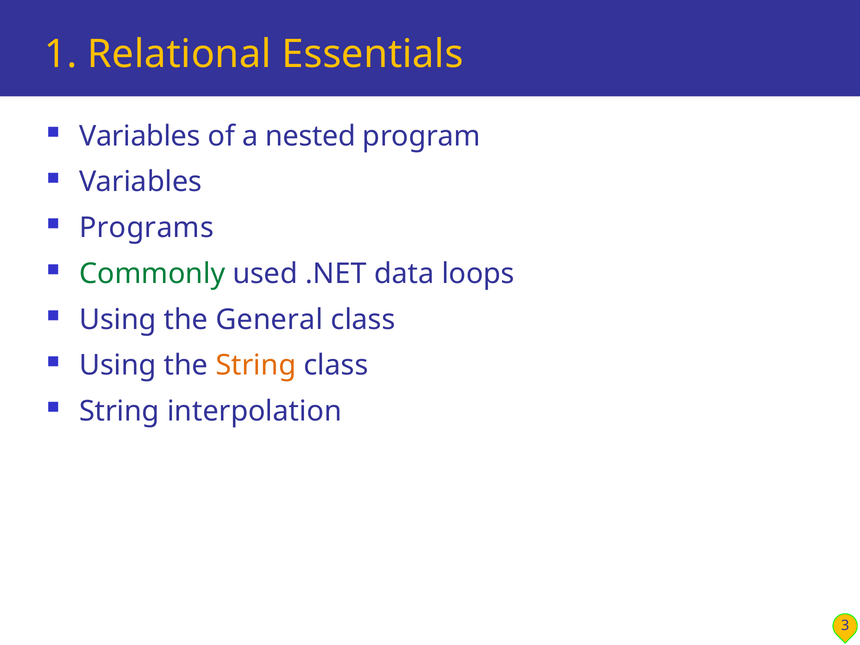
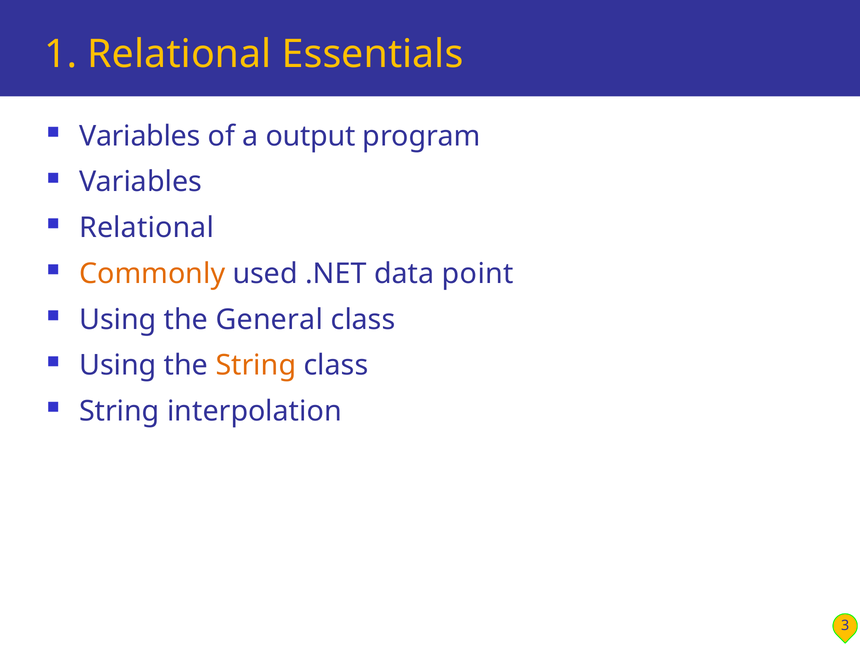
nested: nested -> output (311, 136)
Programs: Programs -> Relational (147, 228)
Commonly colour: green -> orange (152, 274)
loops: loops -> point (478, 274)
